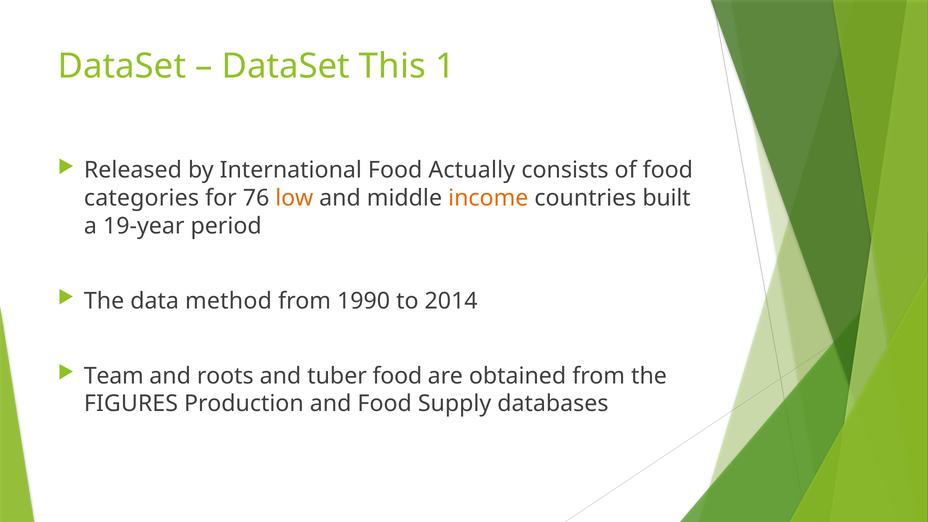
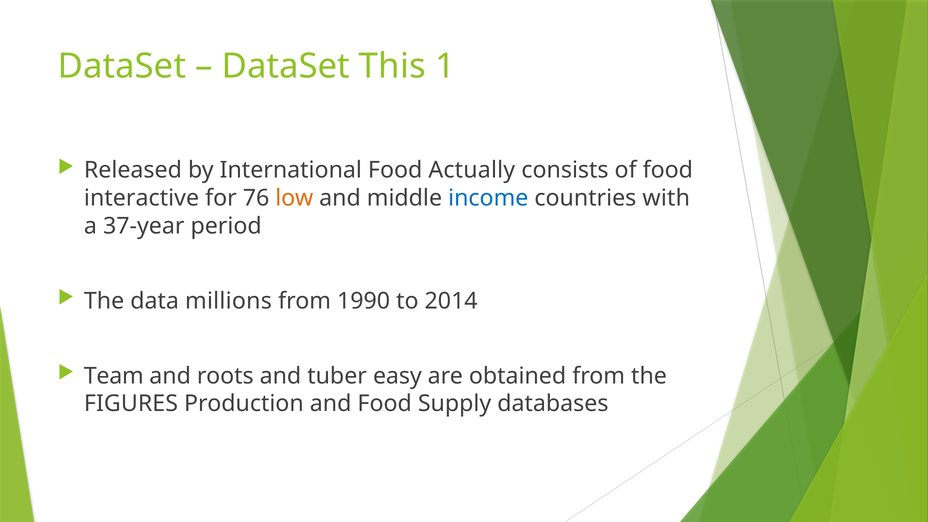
categories: categories -> interactive (142, 198)
income colour: orange -> blue (488, 198)
built: built -> with (666, 198)
19-year: 19-year -> 37-year (144, 226)
method: method -> millions (228, 301)
tuber food: food -> easy (397, 376)
